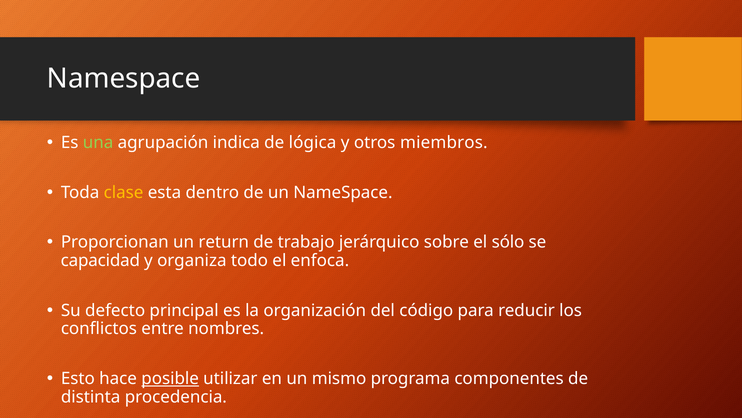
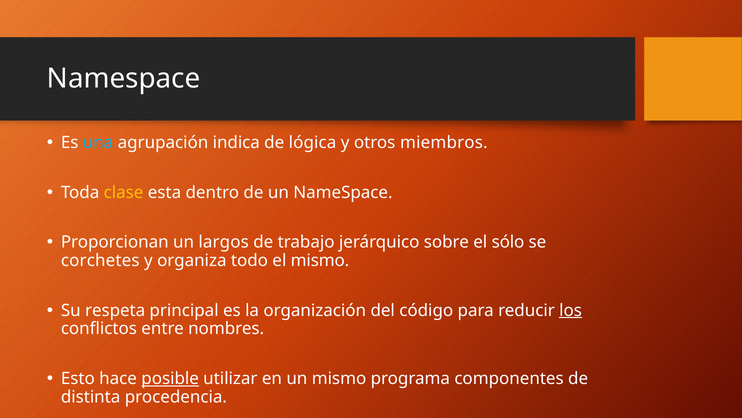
una colour: light green -> light blue (98, 143)
return: return -> largos (224, 242)
capacidad: capacidad -> corchetes (100, 260)
el enfoca: enfoca -> mismo (320, 260)
defecto: defecto -> respeta (115, 310)
los underline: none -> present (571, 310)
